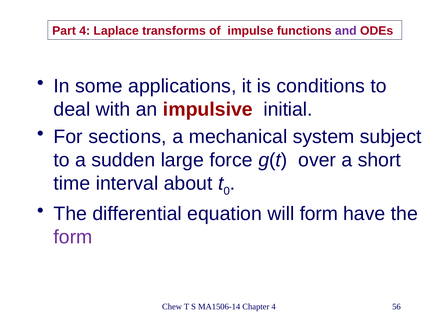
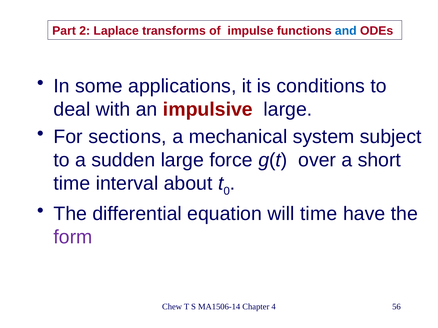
Part 4: 4 -> 2 (85, 31)
and colour: purple -> blue (346, 31)
impulsive initial: initial -> large (288, 110)
will form: form -> time (319, 214)
